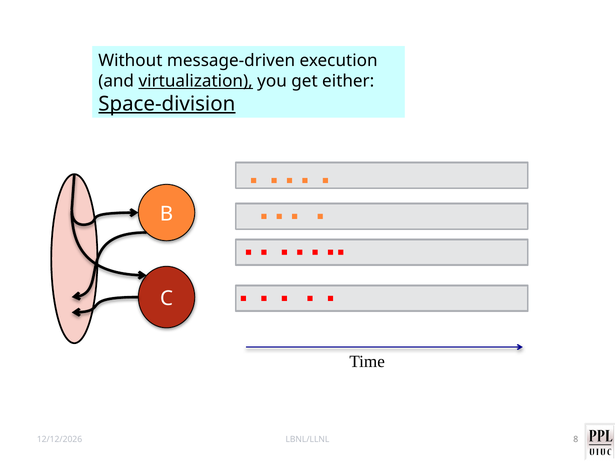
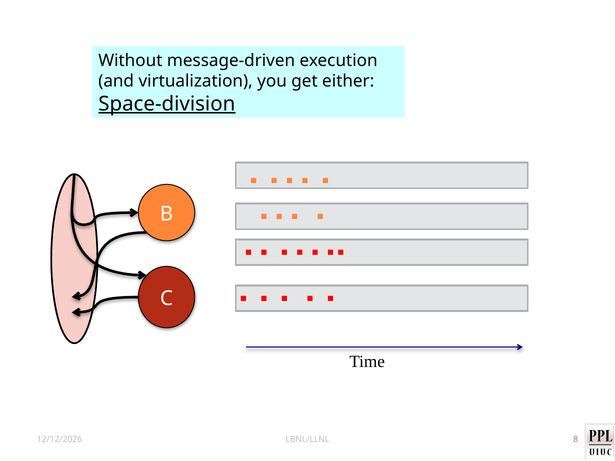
virtualization underline: present -> none (196, 81)
